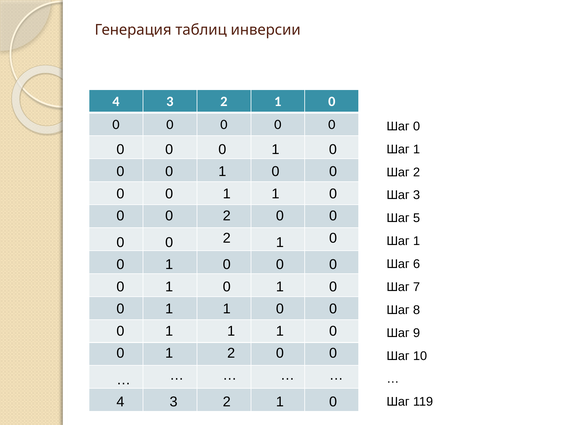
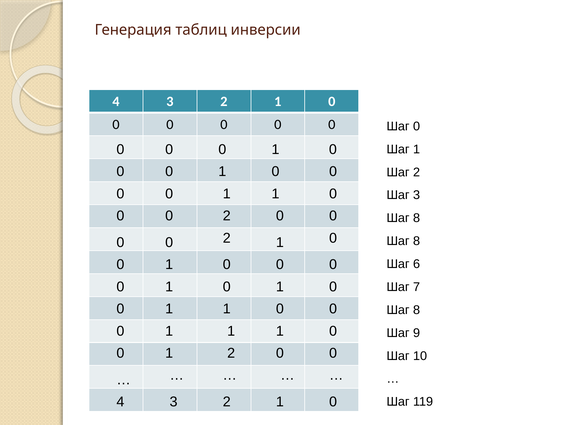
5: 5 -> 8 (417, 218)
1: 1 -> 8 (417, 241)
